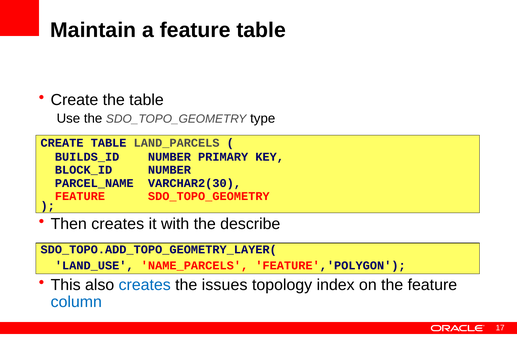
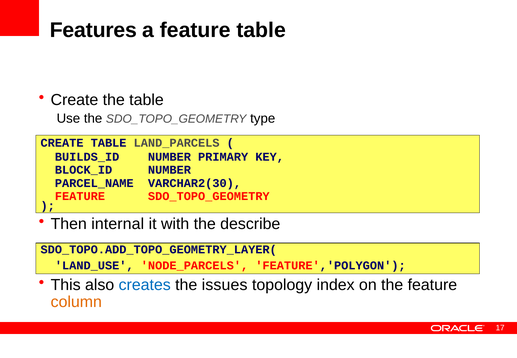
Maintain: Maintain -> Features (93, 30)
Then creates: creates -> internal (118, 224)
NAME_PARCELS: NAME_PARCELS -> NODE_PARCELS (194, 265)
column colour: blue -> orange (76, 302)
